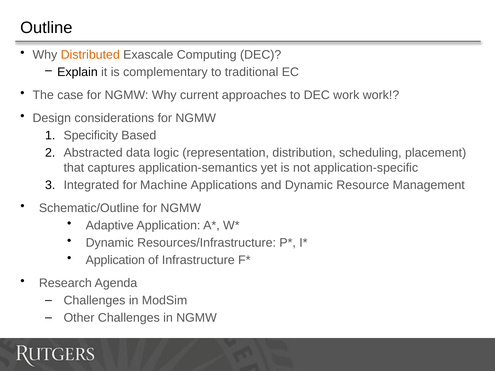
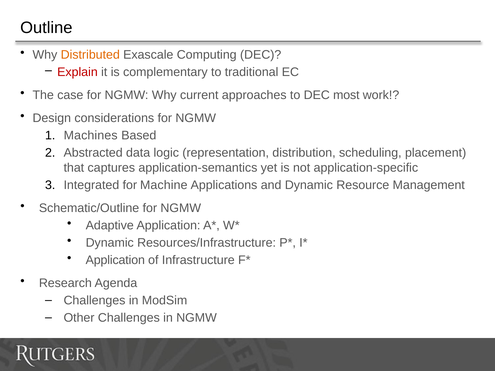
Explain colour: black -> red (77, 72)
DEC work: work -> most (346, 95)
Specificity: Specificity -> Machines (91, 136)
